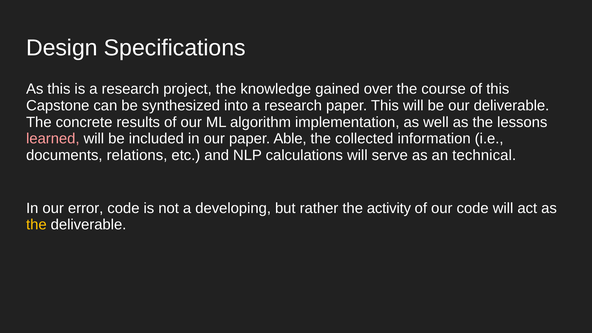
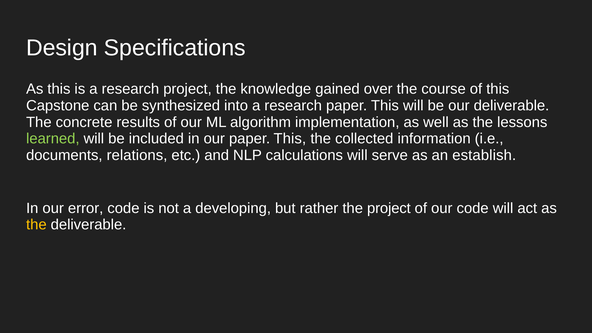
learned colour: pink -> light green (53, 139)
our paper Able: Able -> This (290, 139)
technical: technical -> establish (484, 155)
the activity: activity -> project (389, 208)
